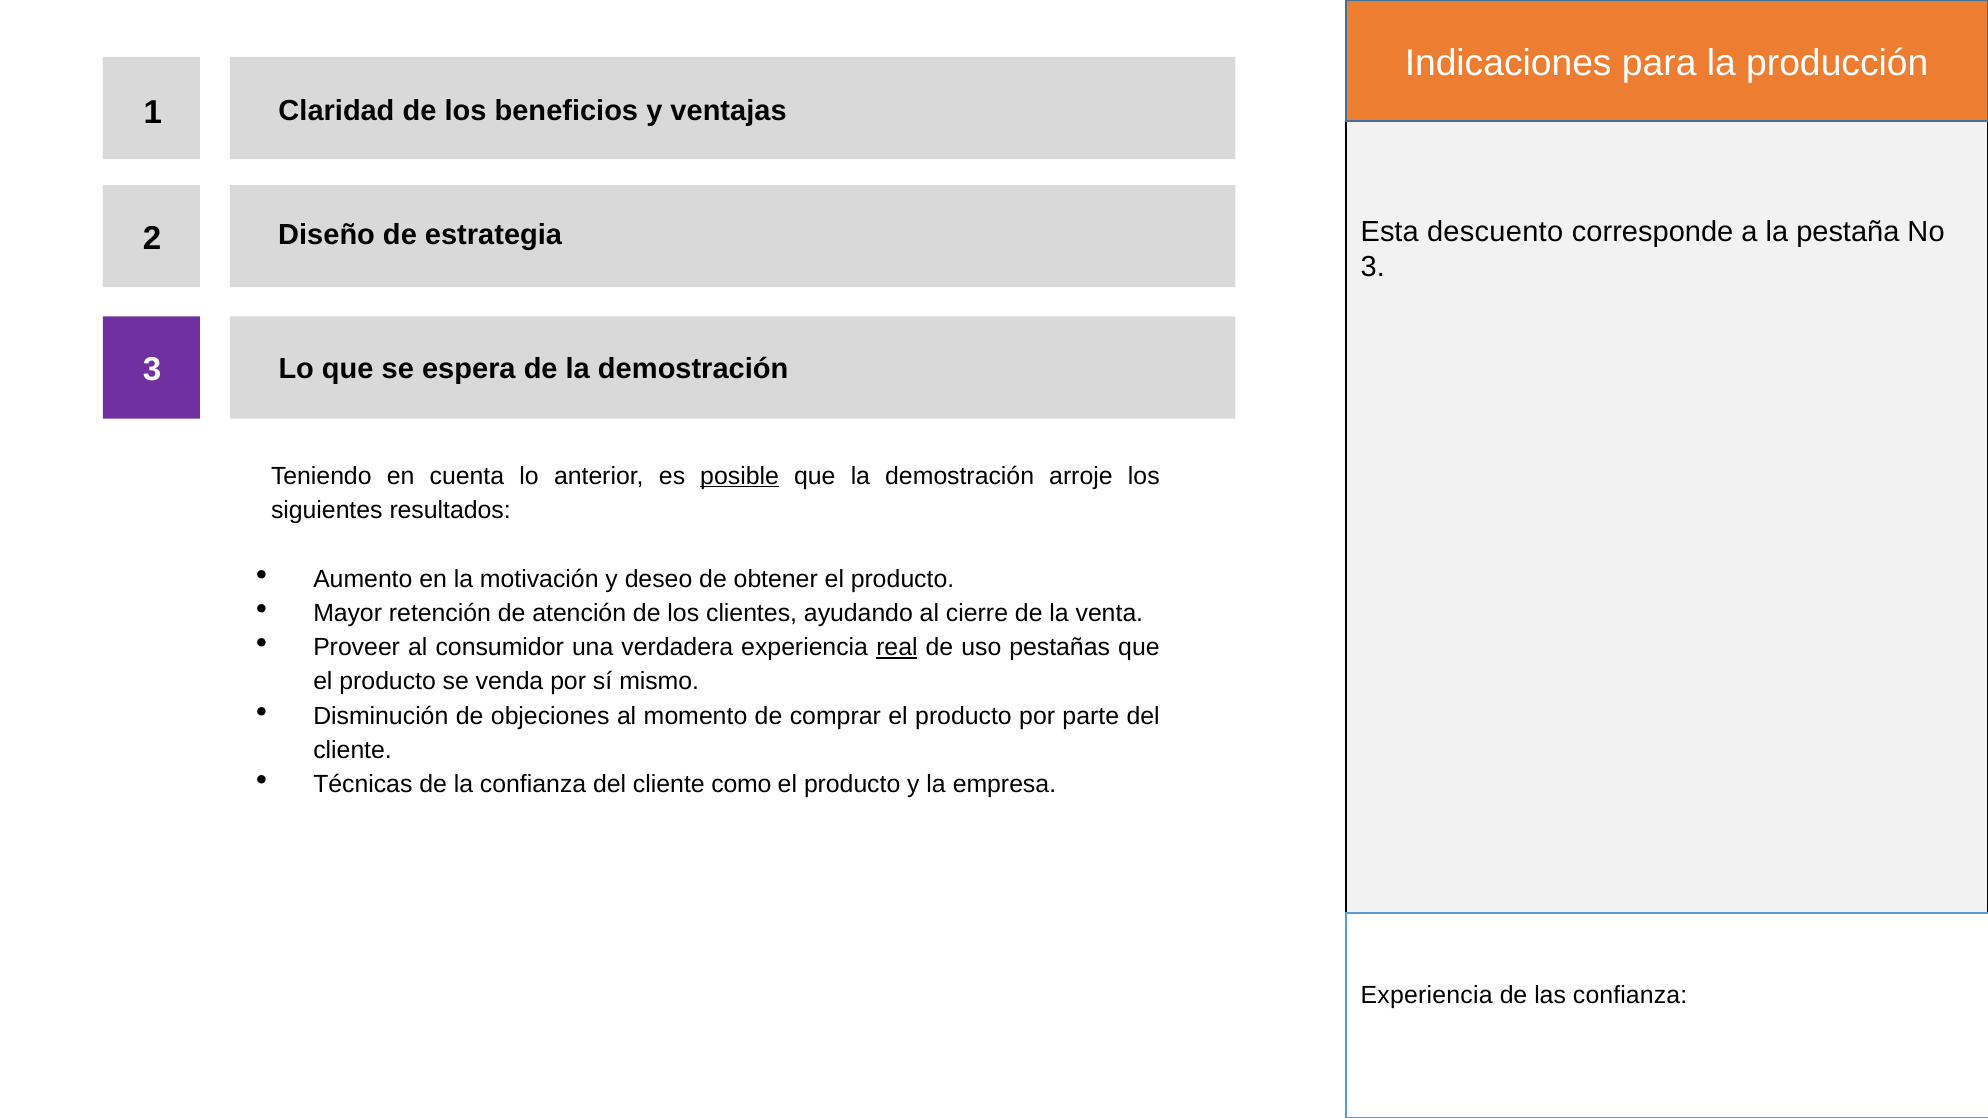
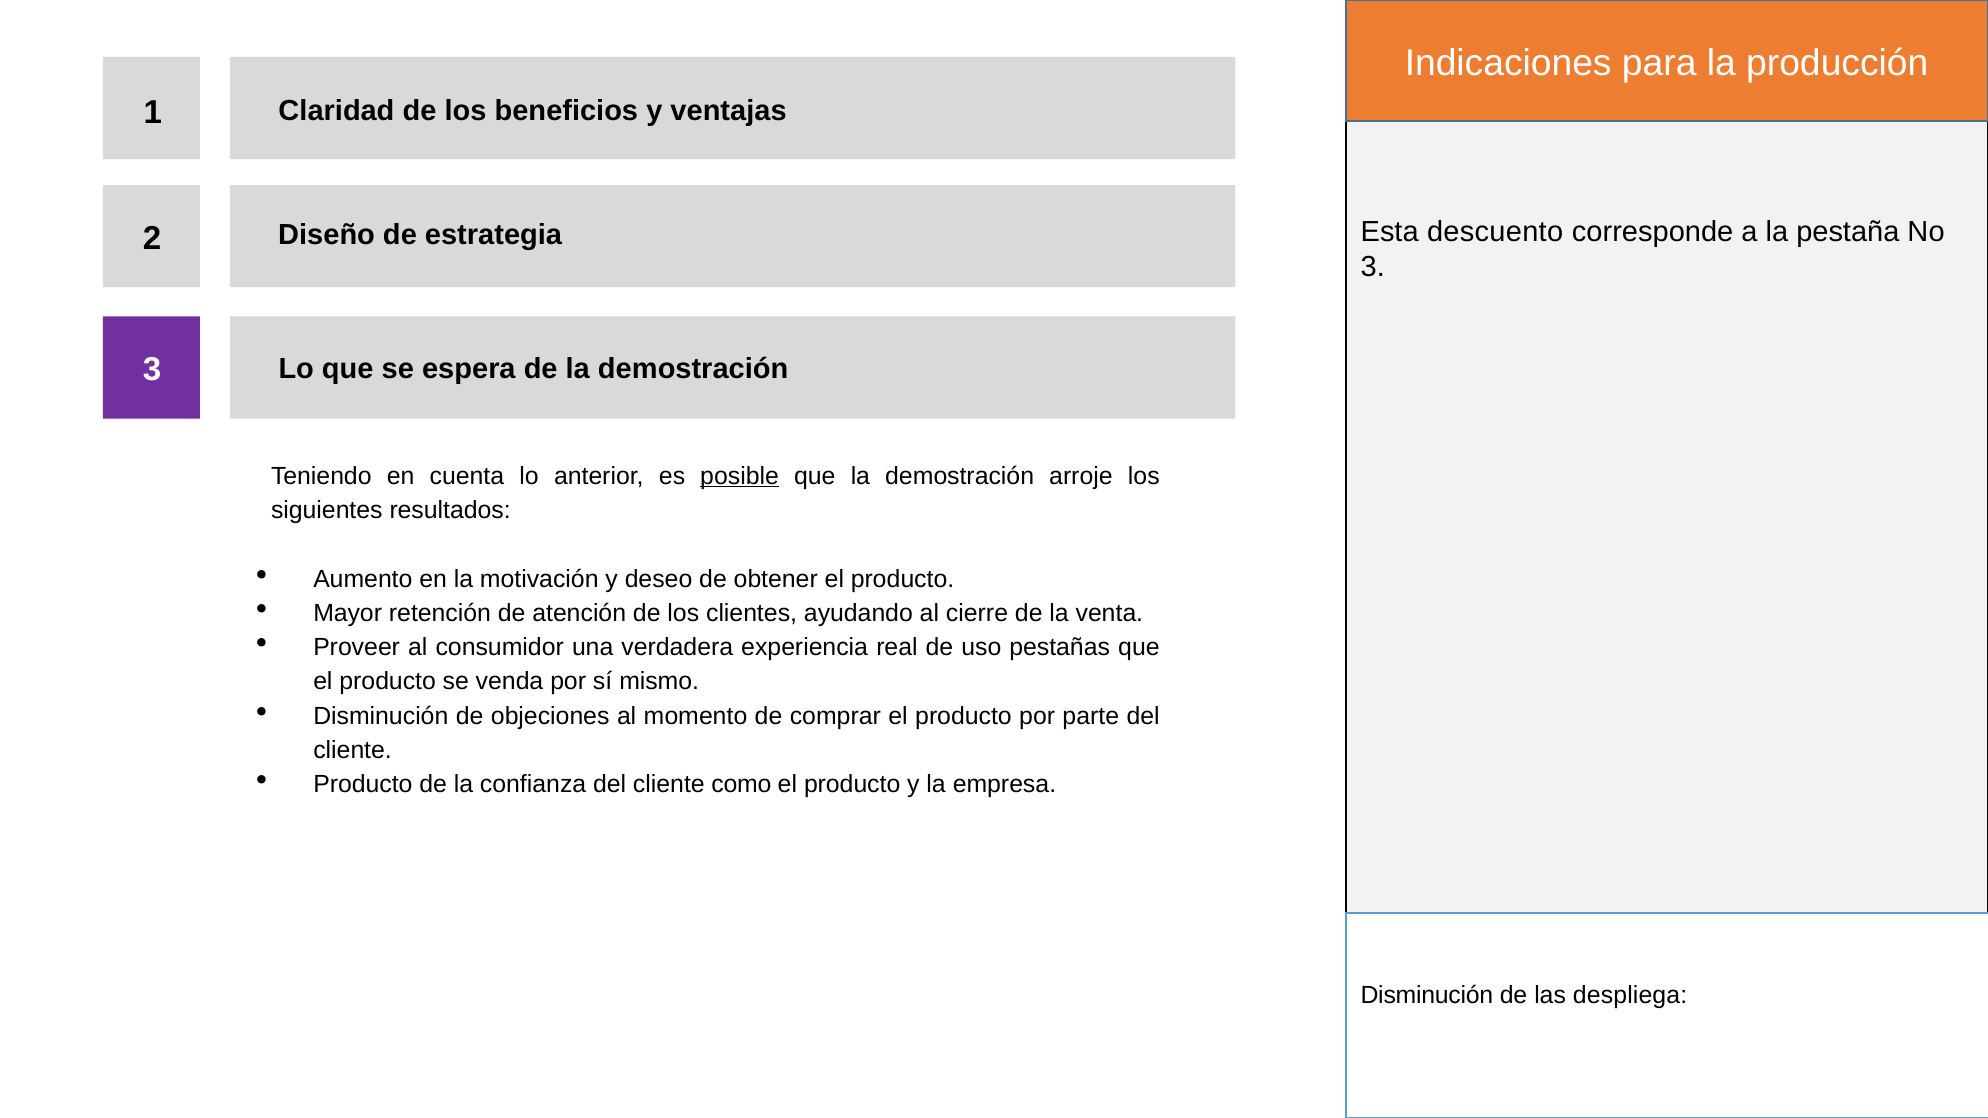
real underline: present -> none (897, 648)
Técnicas: Técnicas -> Producto (363, 785)
Experiencia: Experiencia -> Disminución (1427, 995)
las confianza: confianza -> despliega (1630, 995)
